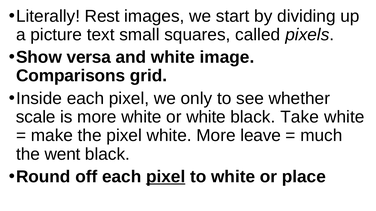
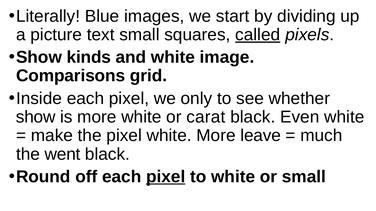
Rest: Rest -> Blue (102, 16)
called underline: none -> present (258, 35)
versa: versa -> kinds (89, 57)
scale: scale -> show (36, 117)
or white: white -> carat (206, 117)
Take: Take -> Even (300, 117)
or place: place -> small (304, 177)
